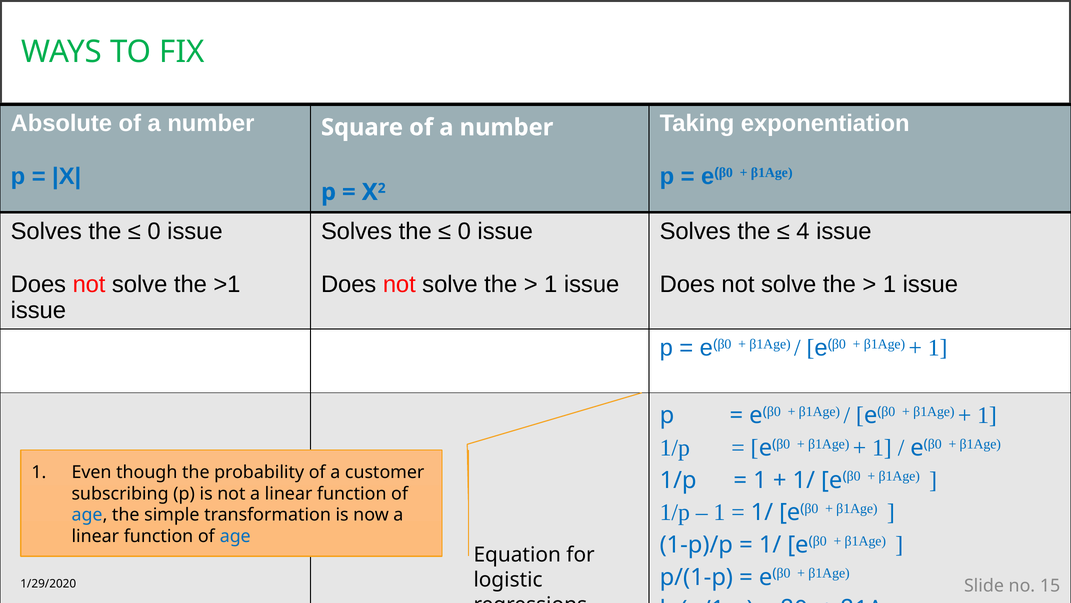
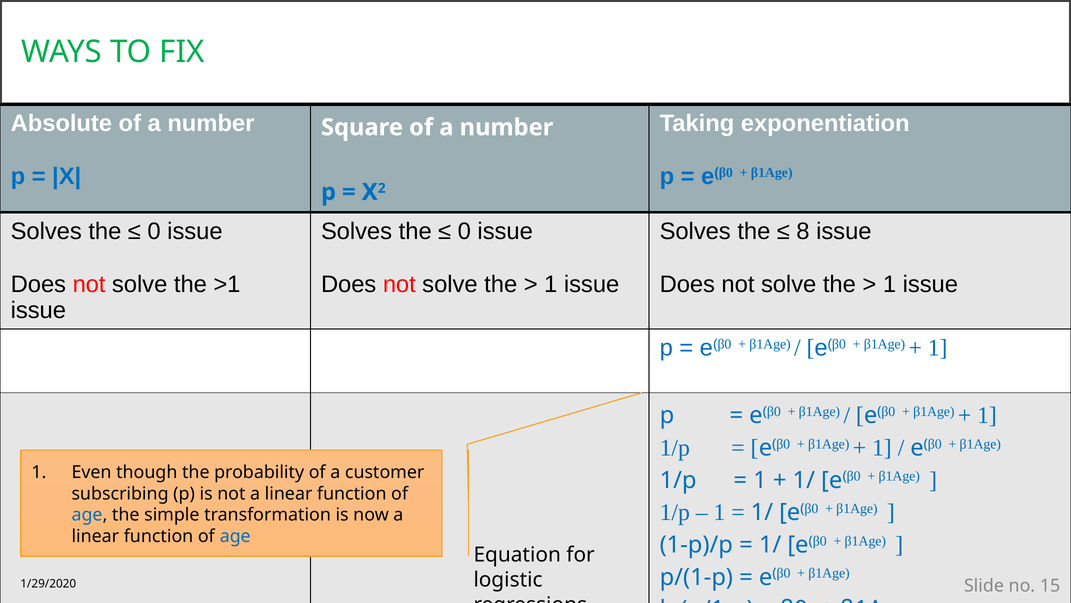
4: 4 -> 8 (803, 231)
